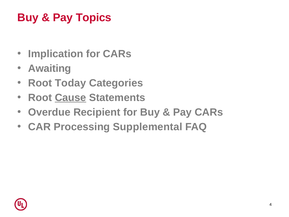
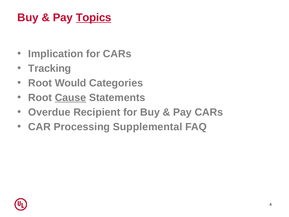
Topics underline: none -> present (94, 18)
Awaiting: Awaiting -> Tracking (50, 68)
Today: Today -> Would (71, 83)
